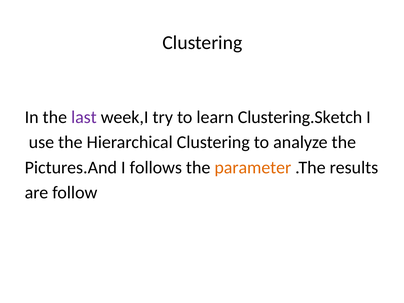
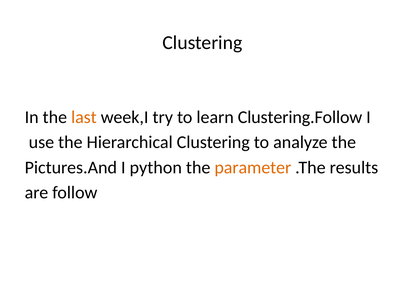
last colour: purple -> orange (84, 117)
Clustering.Sketch: Clustering.Sketch -> Clustering.Follow (300, 117)
follows: follows -> python (156, 167)
